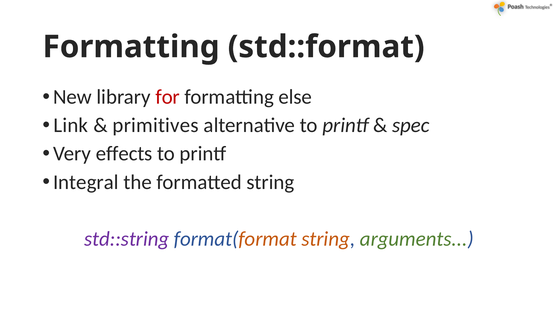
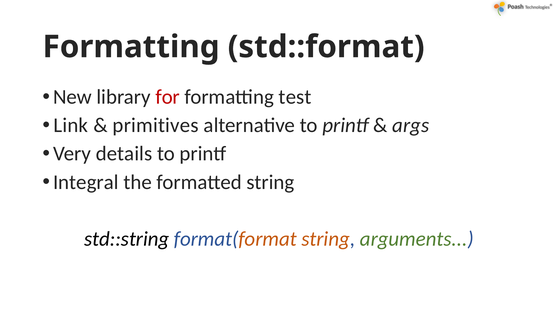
else: else -> test (295, 97)
spec: spec -> args (411, 125)
effects: effects -> details (124, 154)
std::string colour: purple -> black (127, 239)
